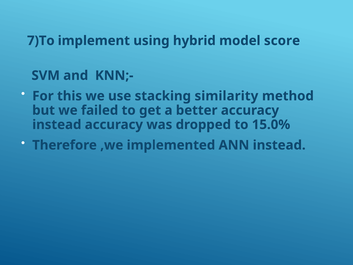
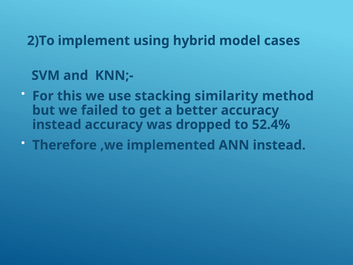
7)To: 7)To -> 2)To (41, 41)
score: score -> cases (282, 41)
15.0%: 15.0% -> 52.4% (271, 125)
